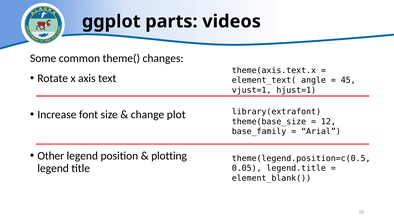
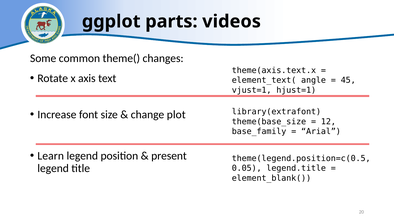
Other: Other -> Learn (51, 156)
plotting: plotting -> present (169, 156)
